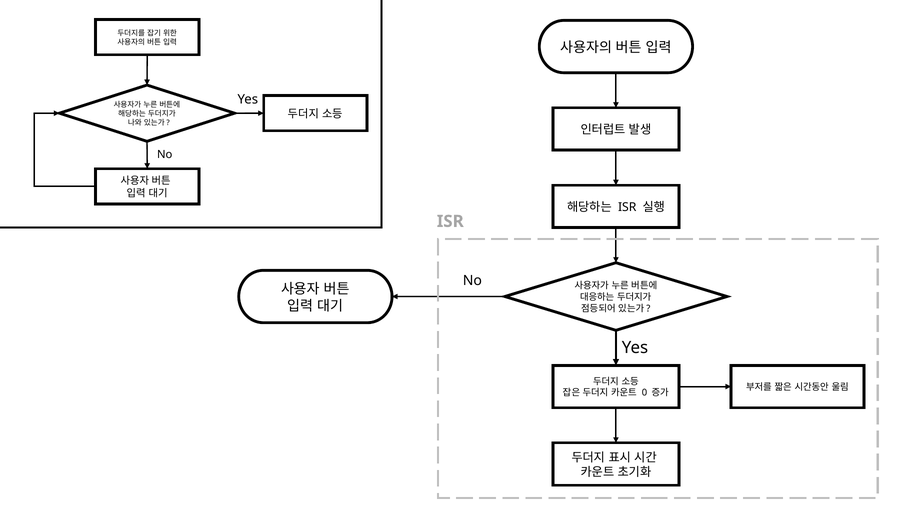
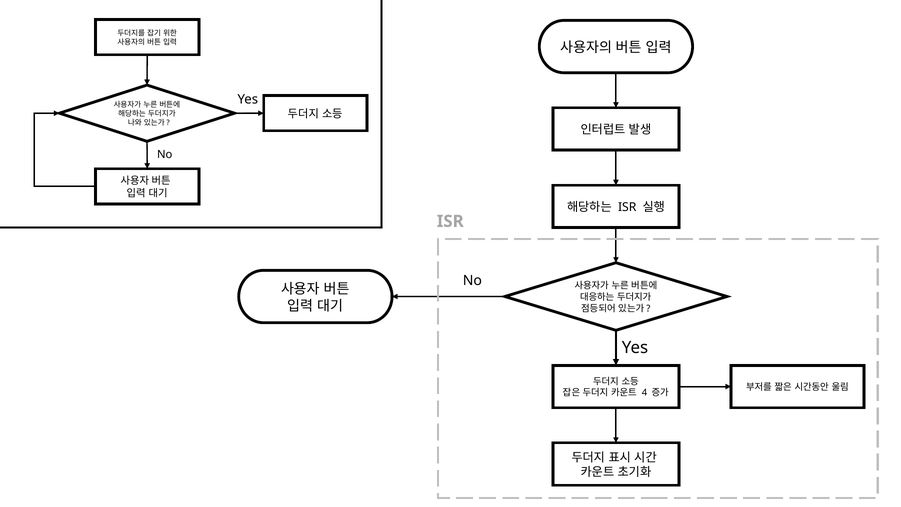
0: 0 -> 4 (644, 393)
